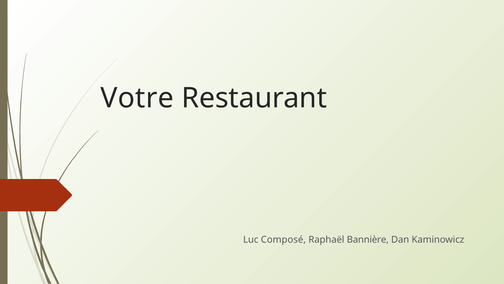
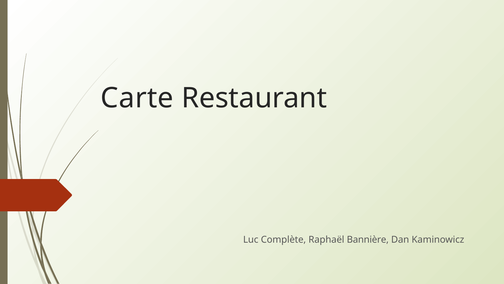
Votre: Votre -> Carte (137, 98)
Composé: Composé -> Complète (283, 239)
